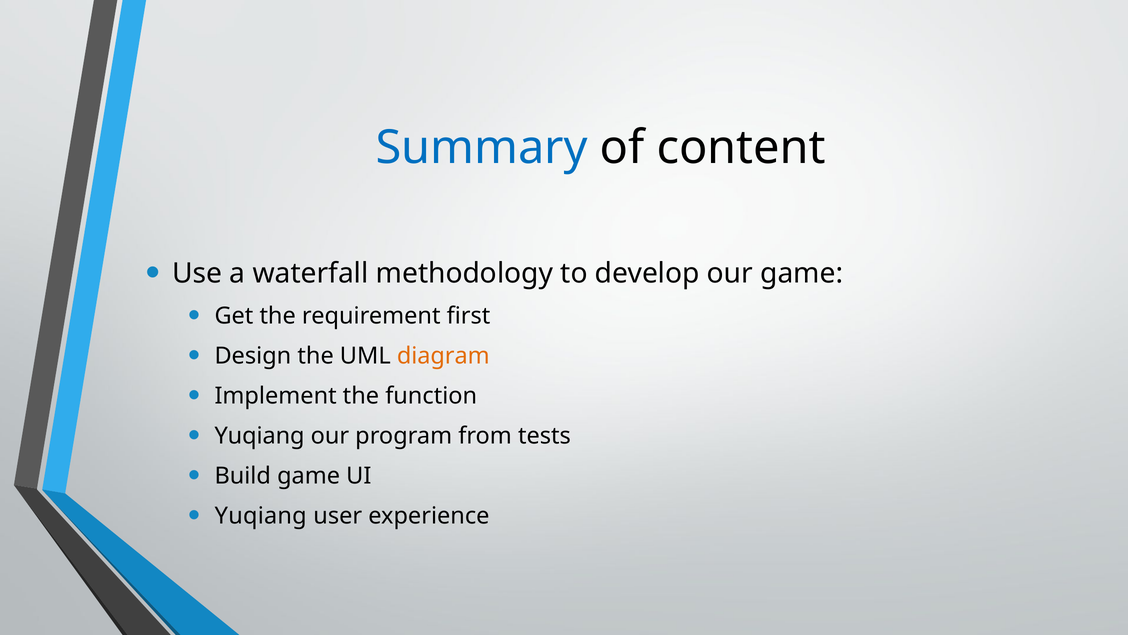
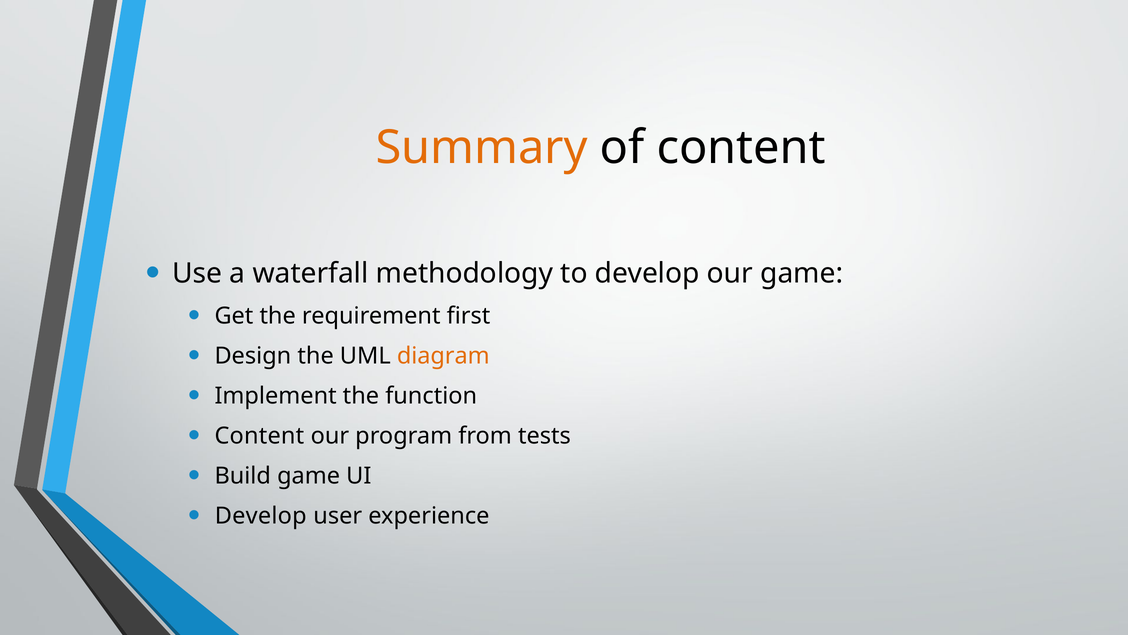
Summary colour: blue -> orange (482, 148)
Yuqiang: Yuqiang -> Content (259, 436)
Yuqiang: Yuqiang -> Develop (261, 516)
